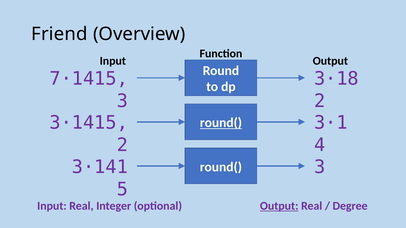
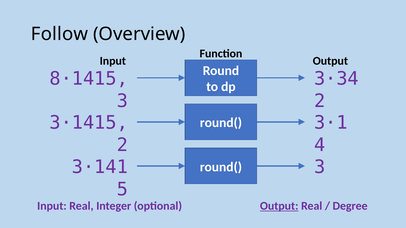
Friend: Friend -> Follow (60, 34)
7·1415: 7·1415 -> 8·1415 (89, 79)
3·18: 3·18 -> 3·34 (336, 79)
round( underline: present -> none (221, 123)
